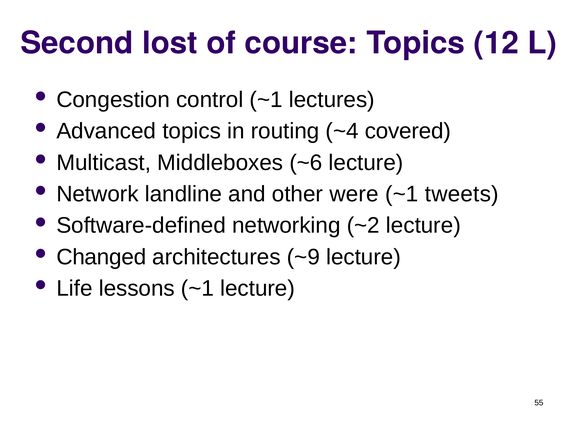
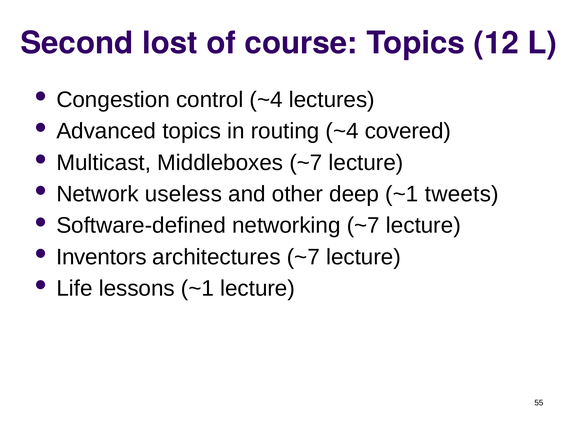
control ~1: ~1 -> ~4 (266, 100)
Middleboxes ~6: ~6 -> ~7 (306, 163)
landline: landline -> useless (183, 194)
were: were -> deep (354, 194)
networking ~2: ~2 -> ~7 (363, 226)
Changed: Changed -> Inventors (101, 257)
architectures ~9: ~9 -> ~7 (303, 257)
